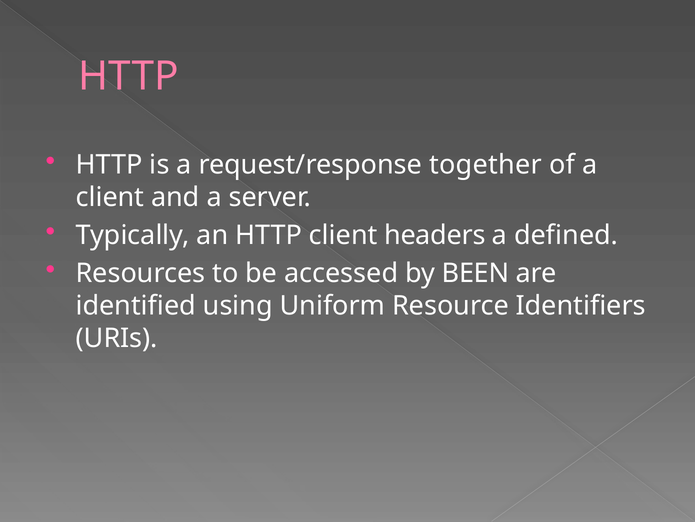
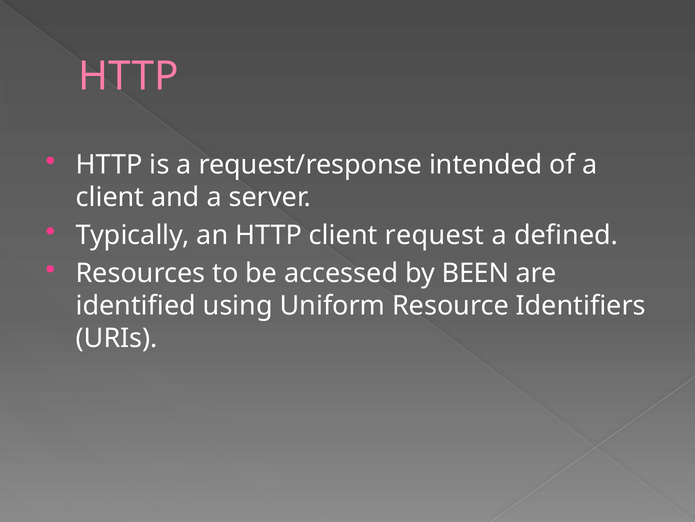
together: together -> intended (486, 165)
headers: headers -> request (435, 235)
